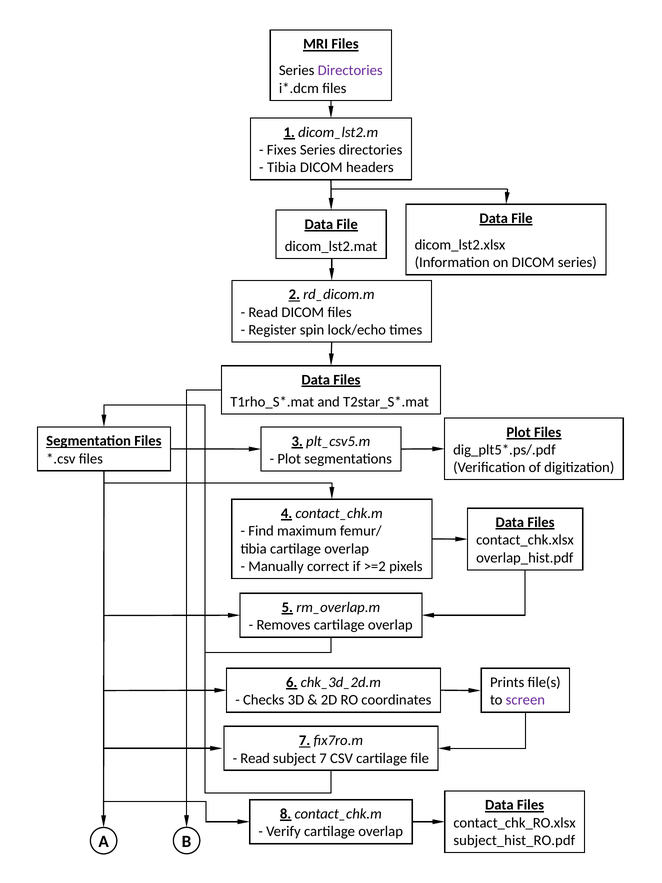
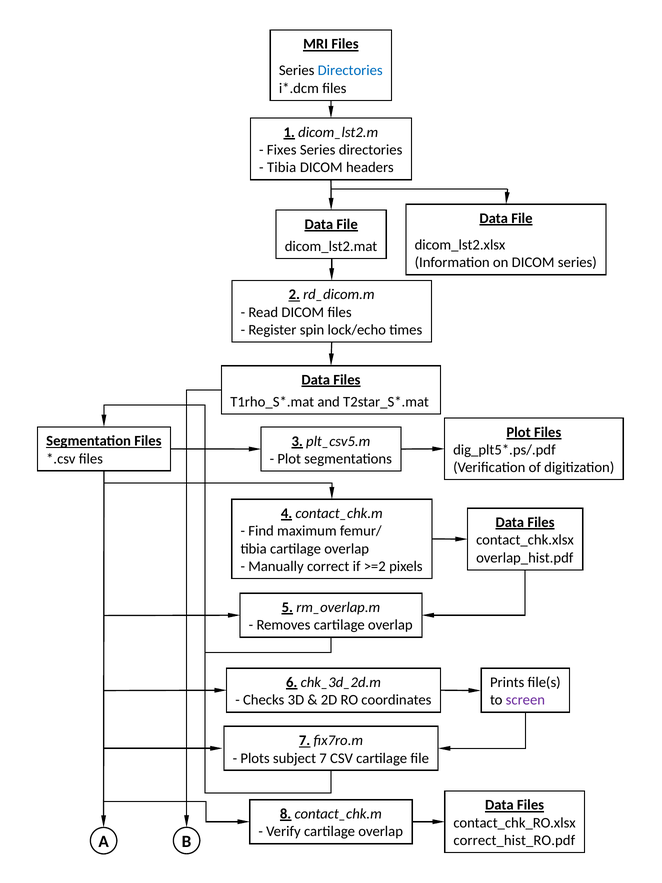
Directories colour: purple -> blue (350, 71)
Read: Read -> Plots (255, 758)
subject_hist_RO.pdf: subject_hist_RO.pdf -> correct_hist_RO.pdf (514, 840)
